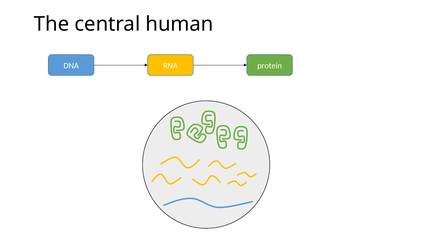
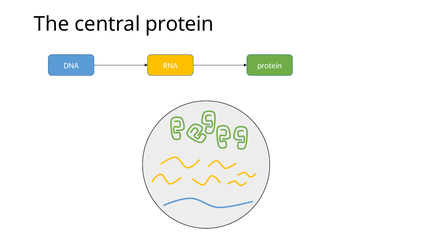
central human: human -> protein (180, 24)
